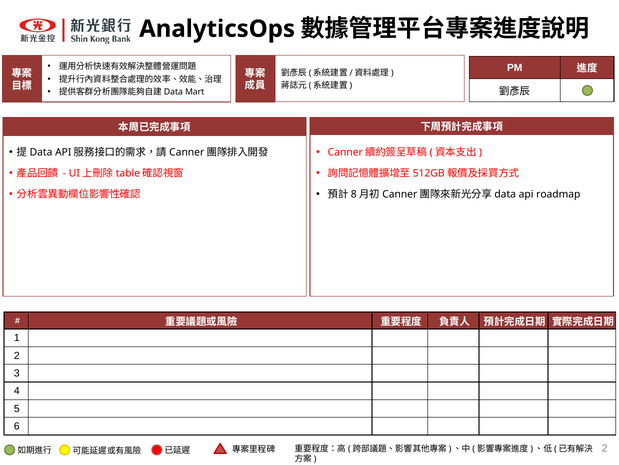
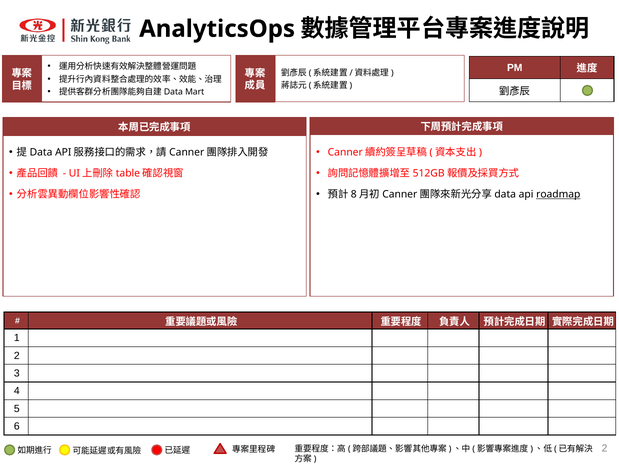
roadmap underline: none -> present (558, 194)
